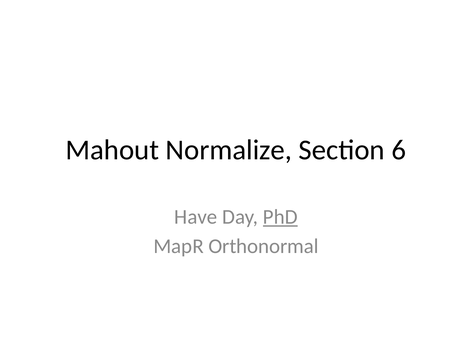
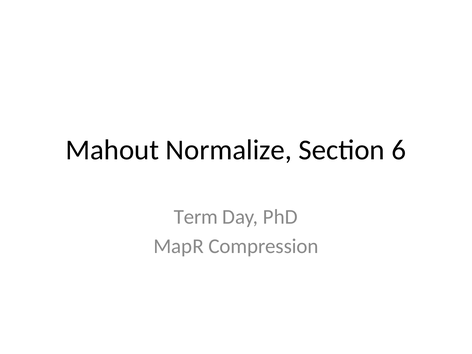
Have: Have -> Term (196, 217)
PhD underline: present -> none (280, 217)
Orthonormal: Orthonormal -> Compression (264, 246)
